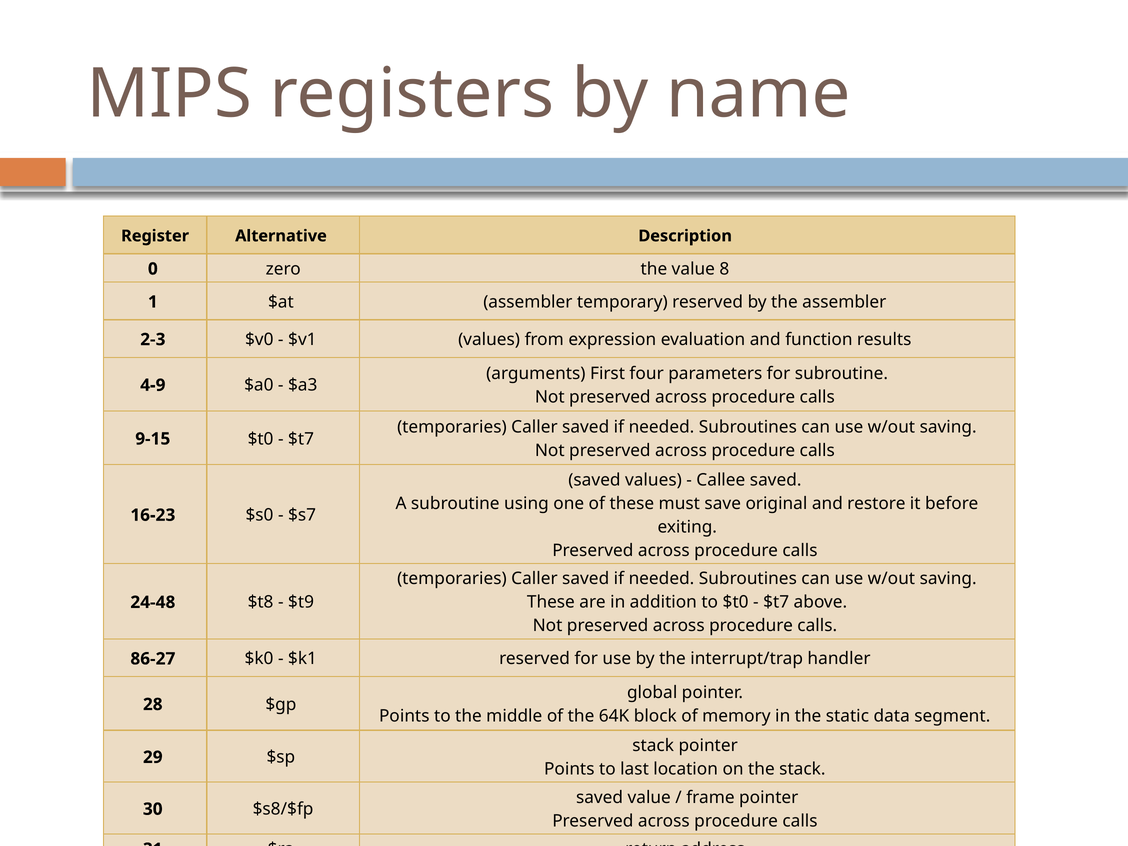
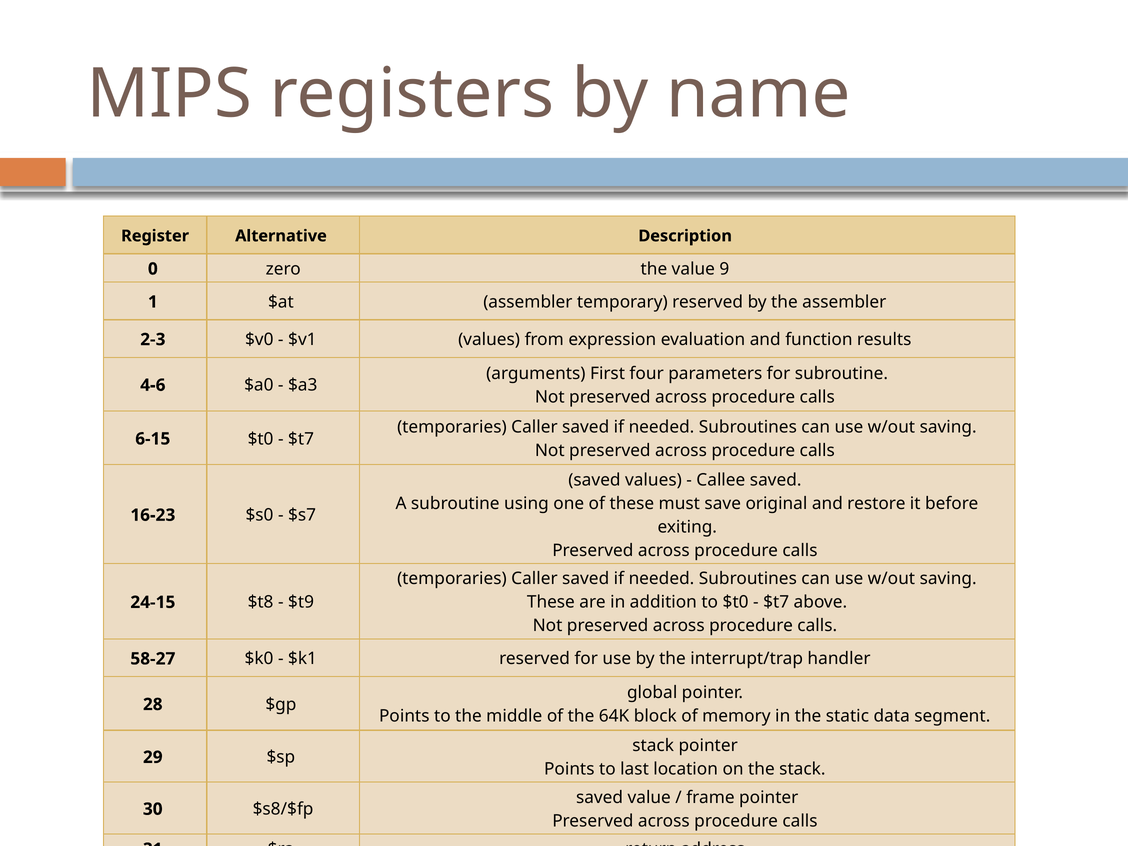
8: 8 -> 9 (724, 269)
4-9: 4-9 -> 4-6 (153, 385)
9-15: 9-15 -> 6-15 (153, 439)
24-48: 24-48 -> 24-15 (153, 602)
86-27: 86-27 -> 58-27 (153, 659)
